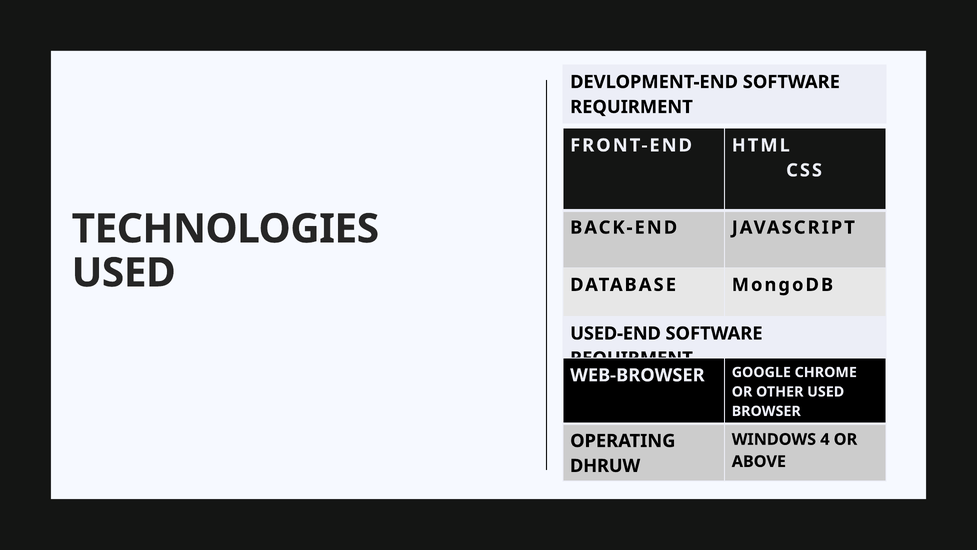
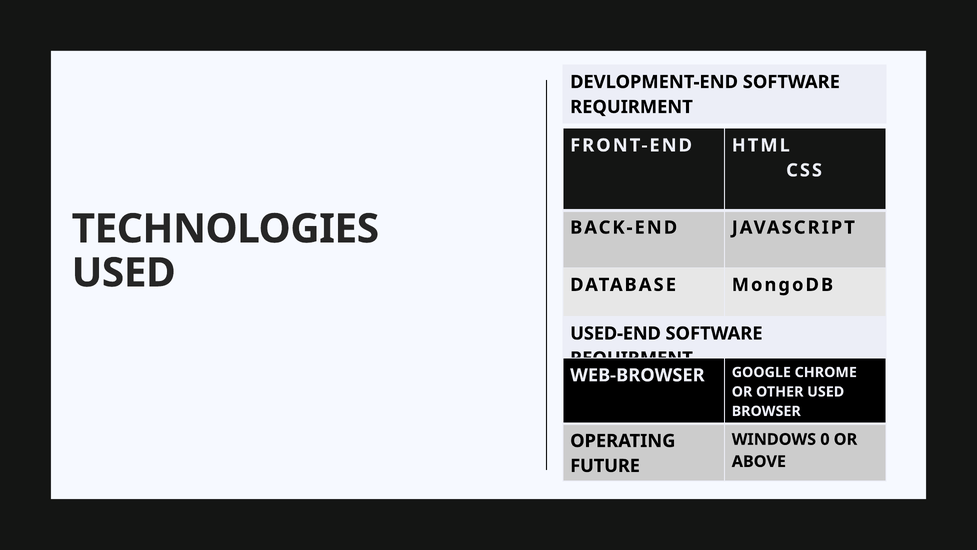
4: 4 -> 0 (825, 439)
DHRUW: DHRUW -> FUTURE (605, 466)
